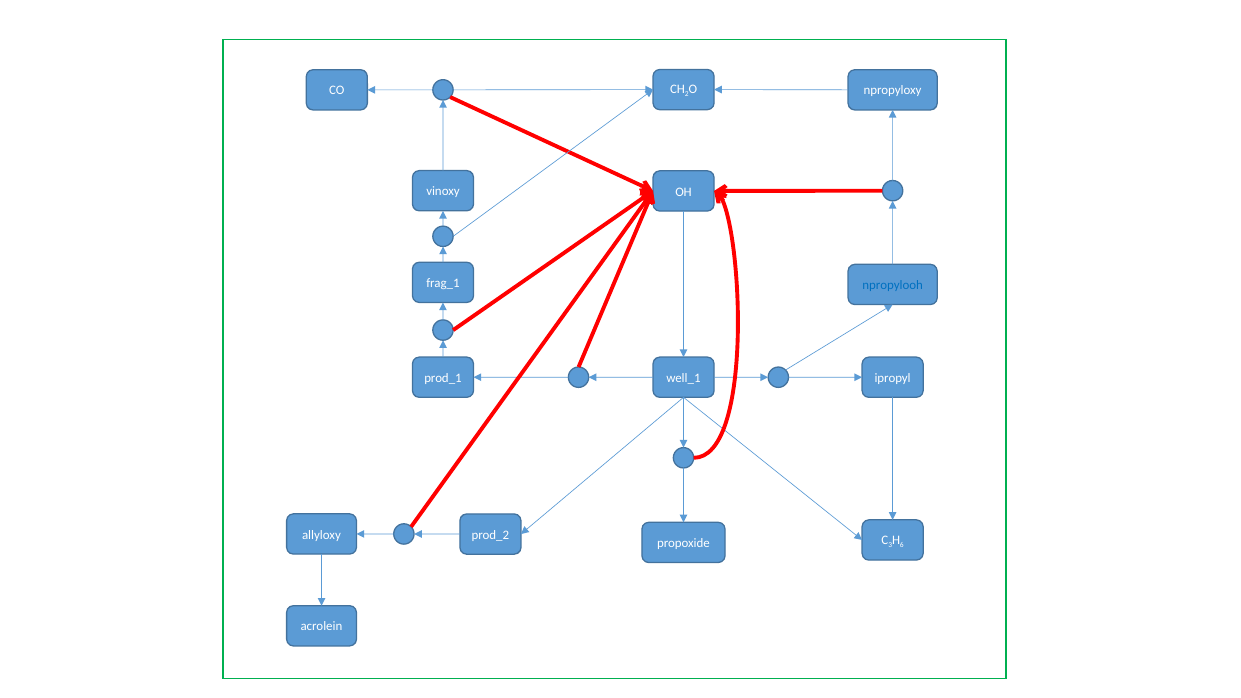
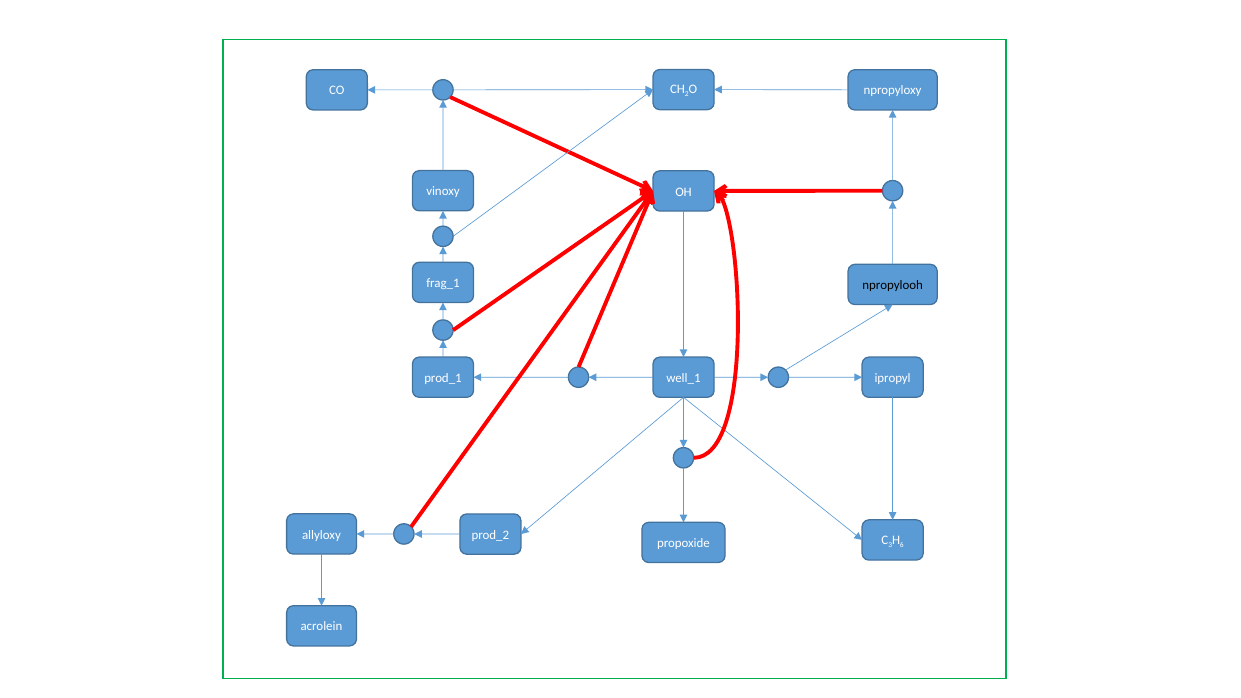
npropylooh colour: blue -> black (893, 285)
